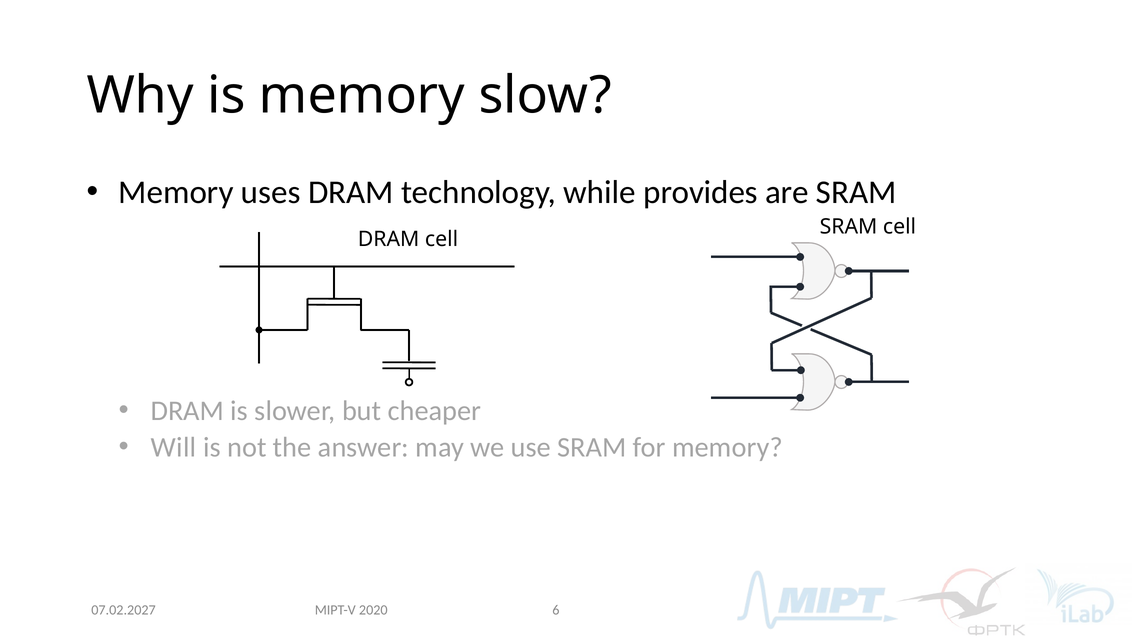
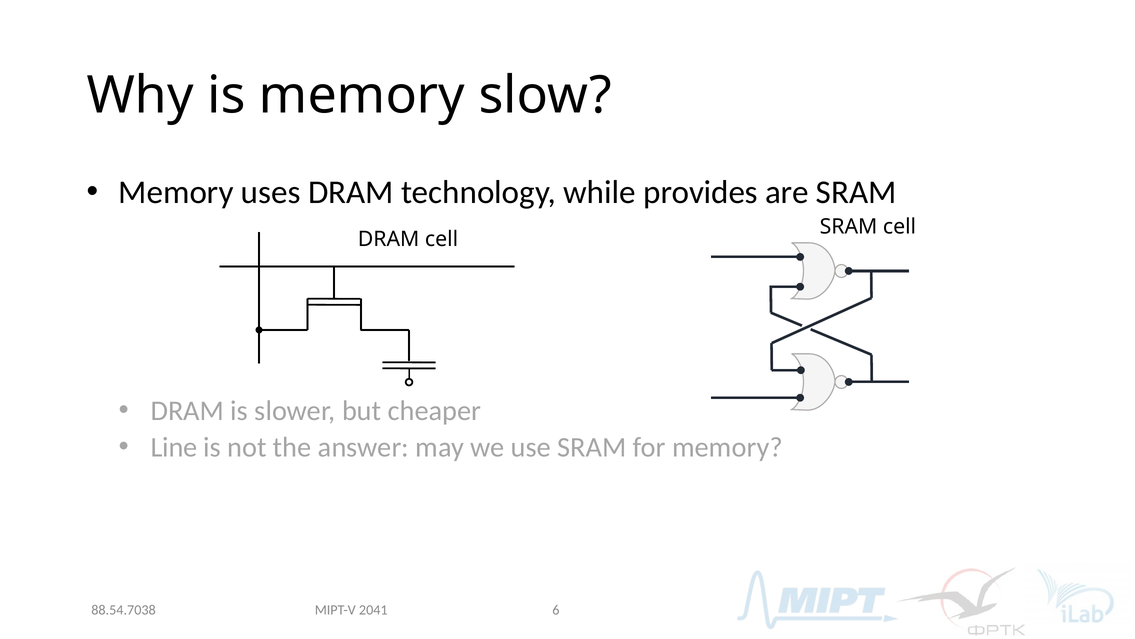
Will: Will -> Line (174, 447)
07.02.2027: 07.02.2027 -> 88.54.7038 (124, 610)
2020: 2020 -> 2041 (373, 610)
